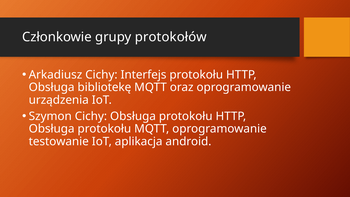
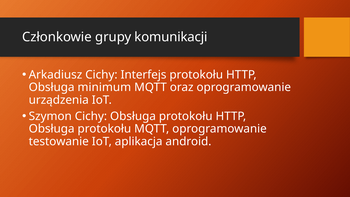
protokołów: protokołów -> komunikacji (171, 37)
bibliotekę: bibliotekę -> minimum (104, 87)
